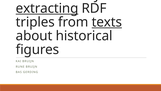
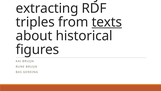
extracting underline: present -> none (47, 8)
